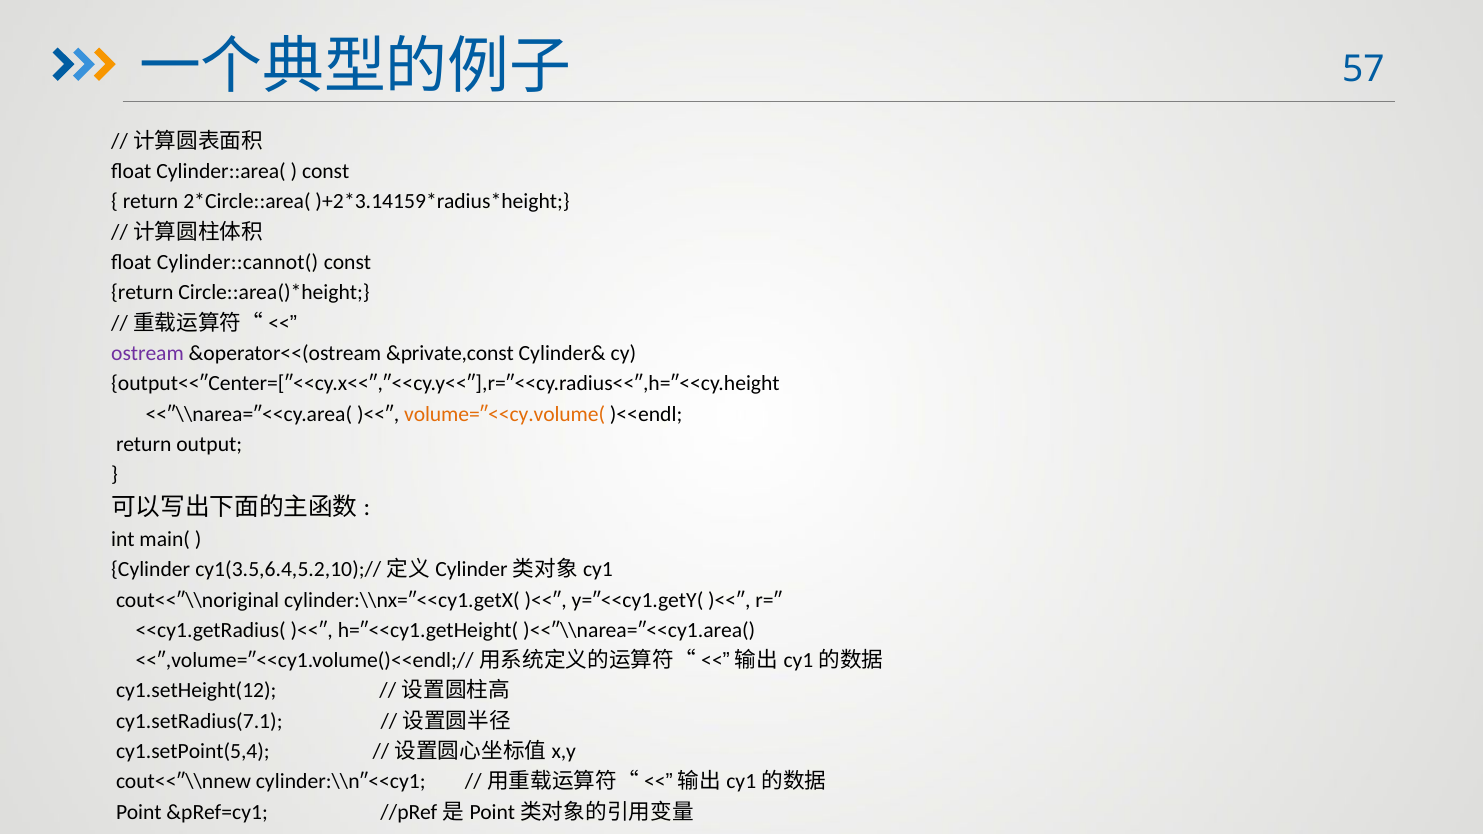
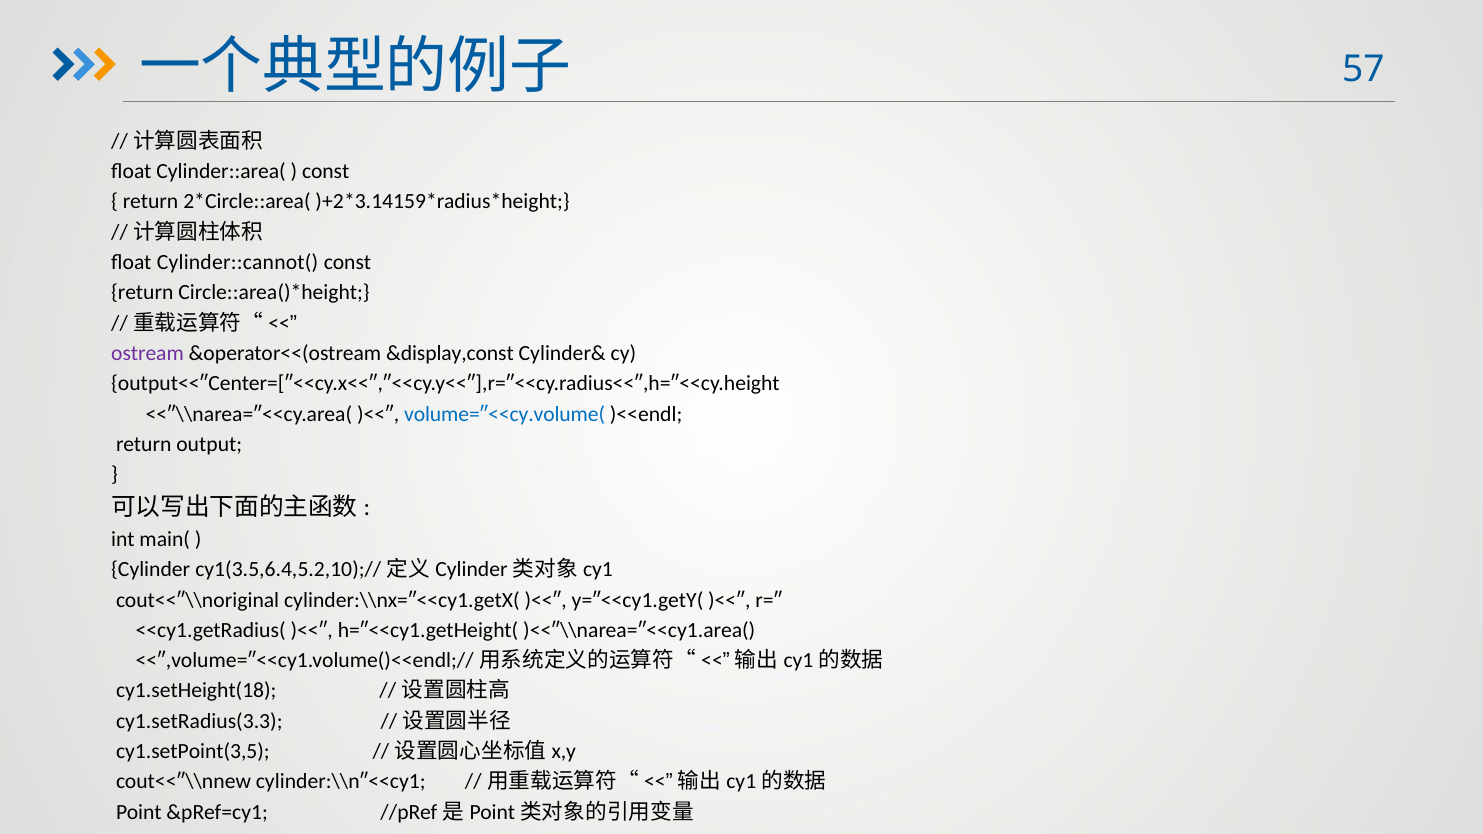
&private,const: &private,const -> &display,const (450, 353)
volume=″<<cy.volume( colour: orange -> blue (505, 414)
cy1.setHeight(12: cy1.setHeight(12 -> cy1.setHeight(18 (196, 691)
cy1.setRadius(7.1: cy1.setRadius(7.1 -> cy1.setRadius(3.3 (199, 721)
cy1.setPoint(5,4: cy1.setPoint(5,4 -> cy1.setPoint(3,5 (193, 752)
